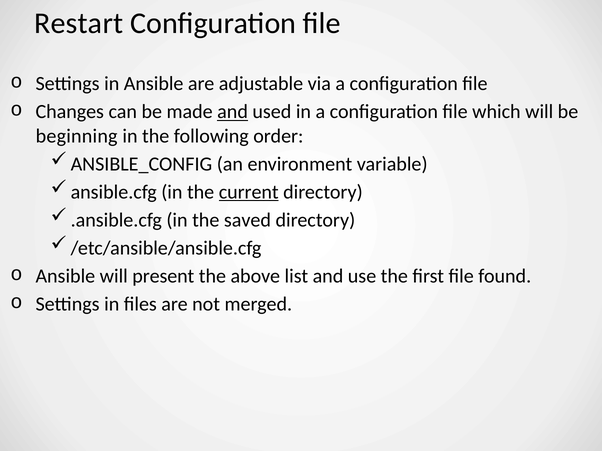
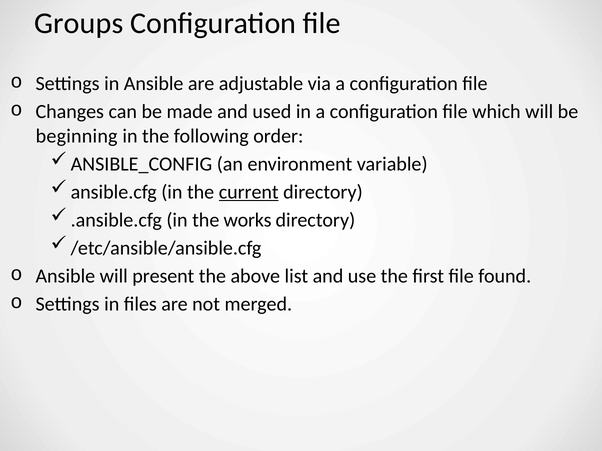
Restart: Restart -> Groups (79, 24)
and underline: present -> none (233, 112)
saved: saved -> works (248, 220)
